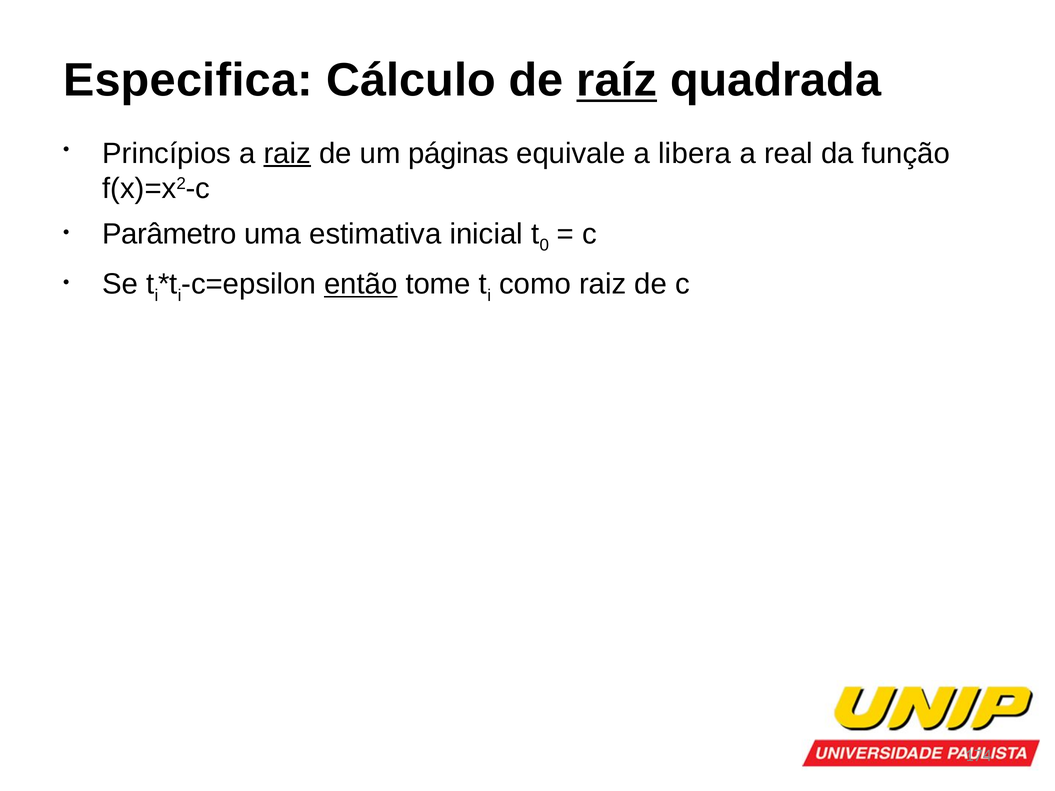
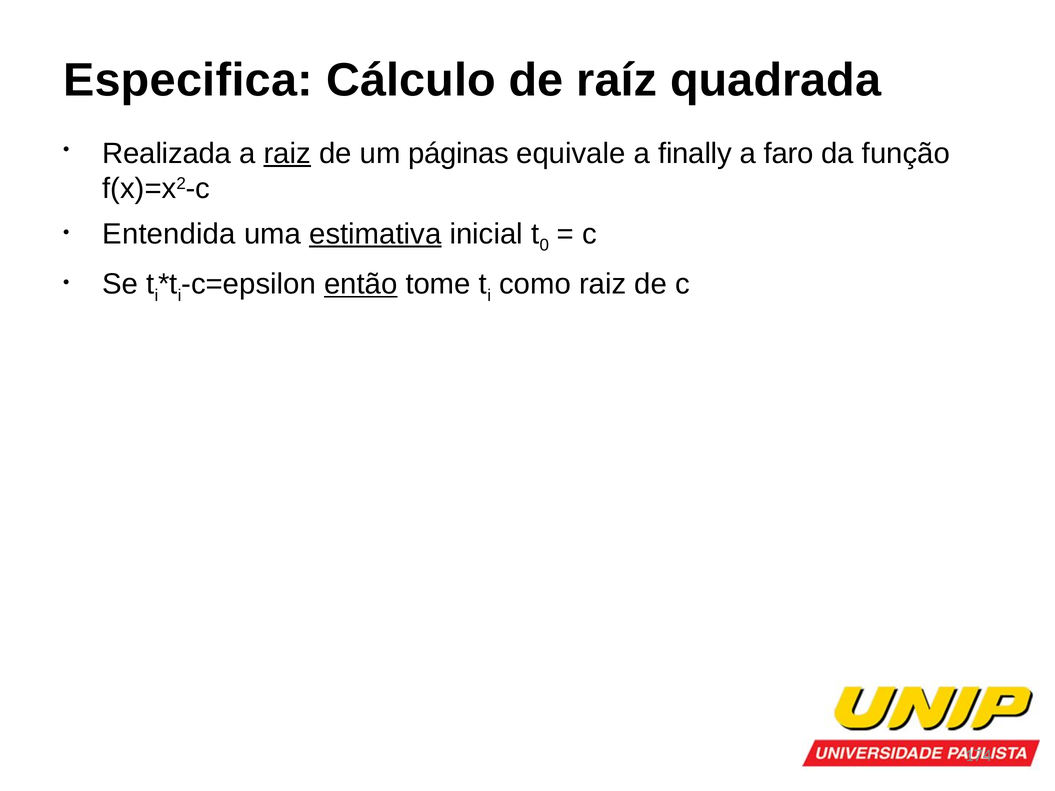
raíz underline: present -> none (617, 81)
Princípios: Princípios -> Realizada (167, 153)
libera: libera -> finally (695, 153)
real: real -> faro (789, 153)
Parâmetro: Parâmetro -> Entendida (169, 234)
estimativa underline: none -> present (375, 234)
